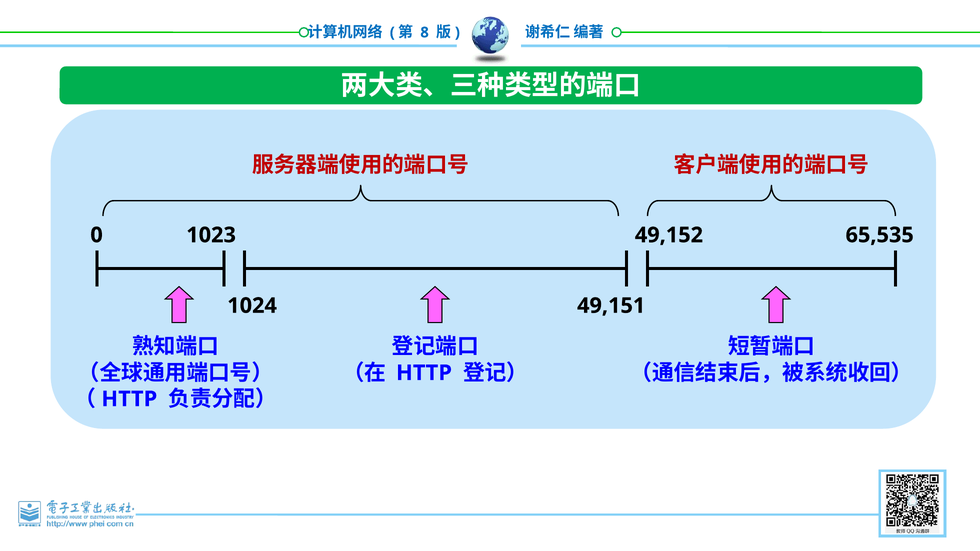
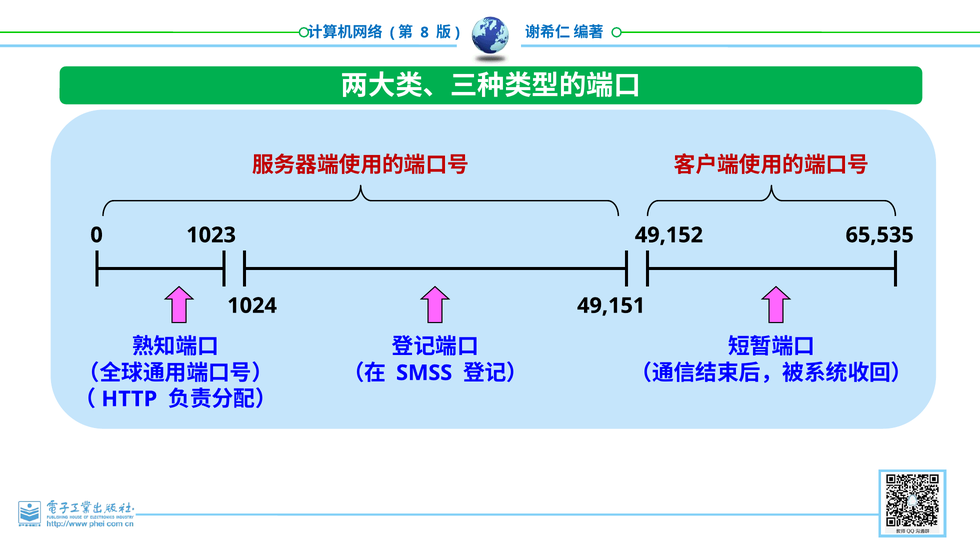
HTTP: HTTP -> SMSS (424, 373)
